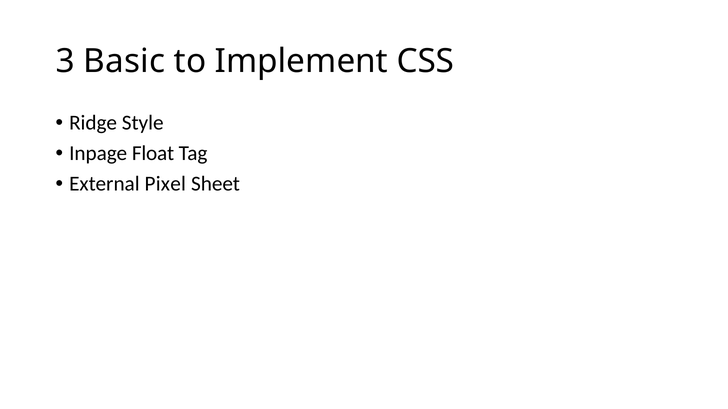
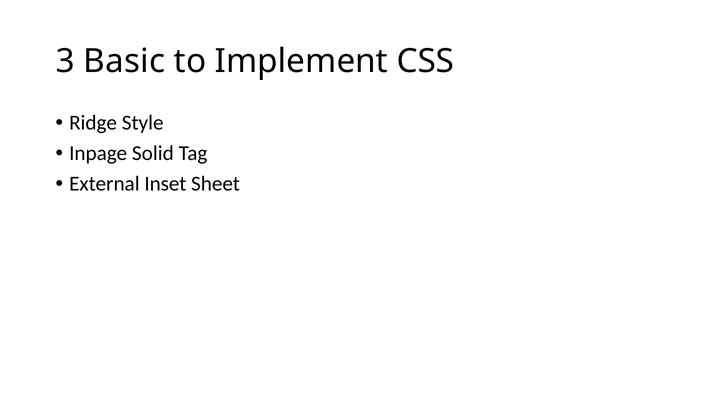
Float: Float -> Solid (153, 154)
Pixel: Pixel -> Inset (165, 184)
